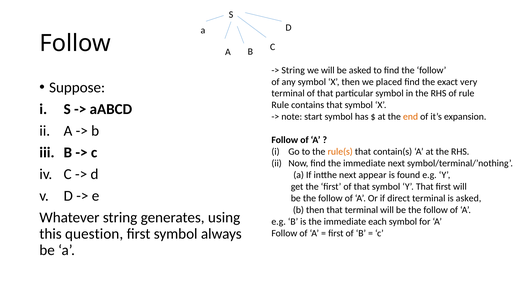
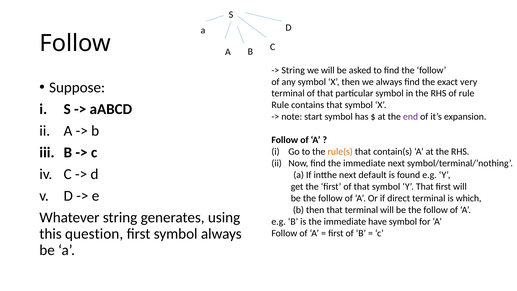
we placed: placed -> always (389, 82)
end colour: orange -> purple (411, 117)
appear: appear -> default (373, 175)
is asked: asked -> which (469, 198)
each: each -> have (378, 221)
